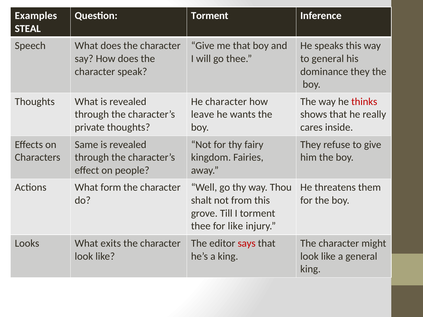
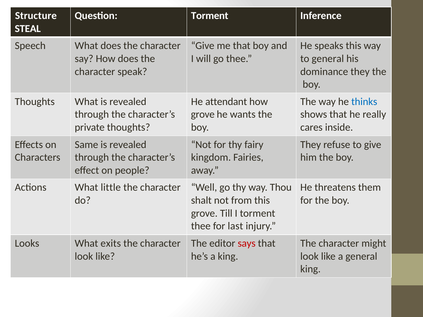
Examples: Examples -> Structure (36, 16)
He character: character -> attendant (226, 102)
thinks colour: red -> blue (364, 102)
leave: leave -> grove (203, 115)
form: form -> little (111, 188)
for like: like -> last (235, 226)
